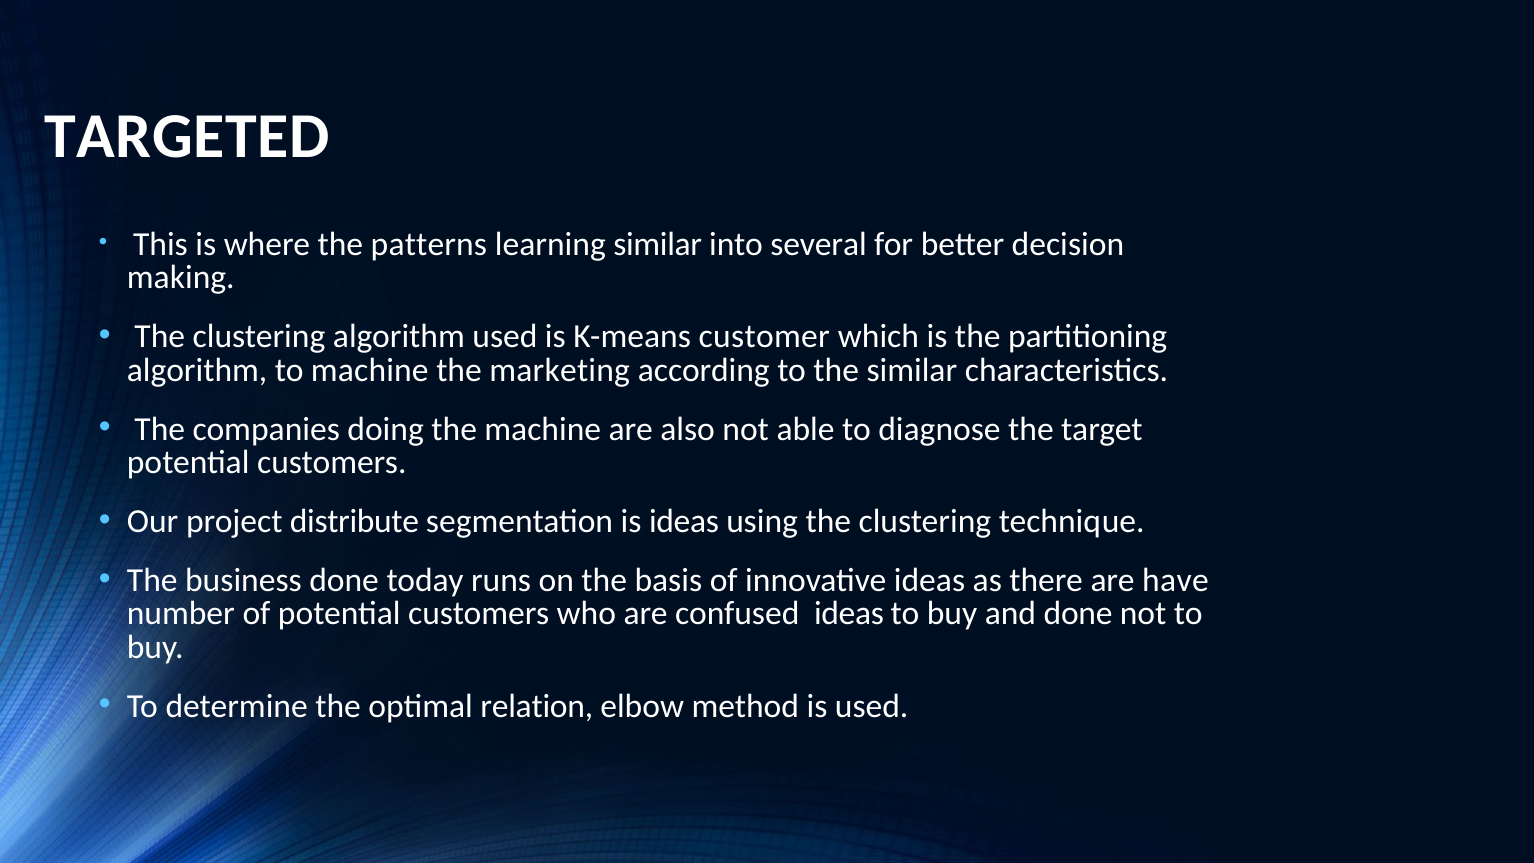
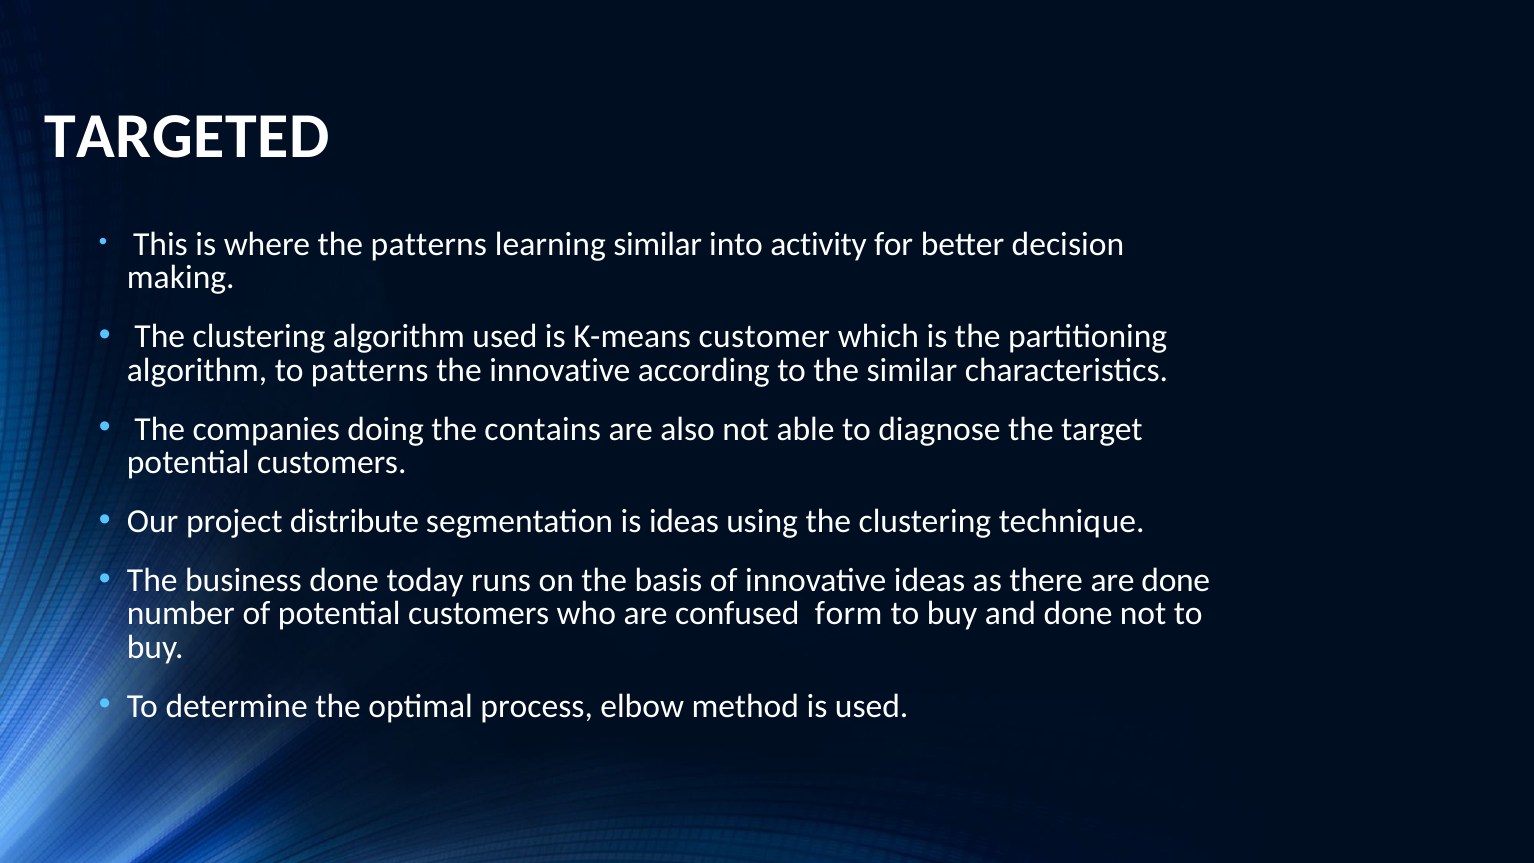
several: several -> activity (819, 244)
to machine: machine -> patterns (370, 370)
the marketing: marketing -> innovative (560, 370)
the machine: machine -> contains (543, 429)
are have: have -> done (1176, 581)
confused ideas: ideas -> form (849, 614)
relation: relation -> process (537, 706)
